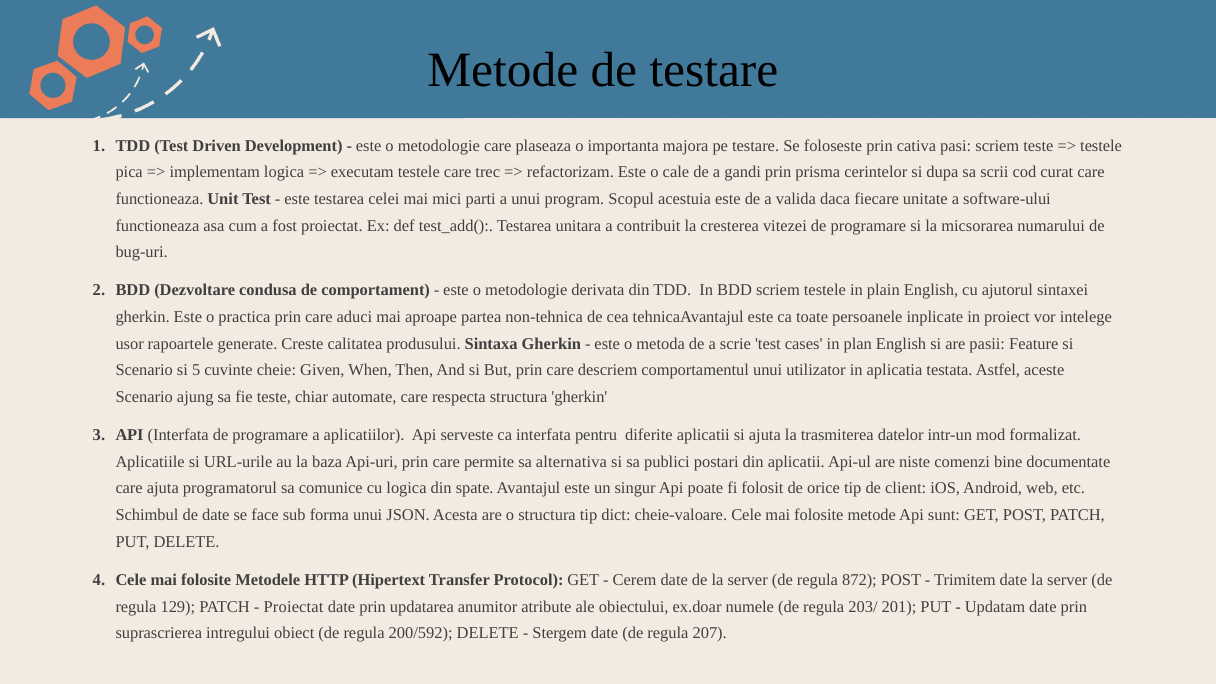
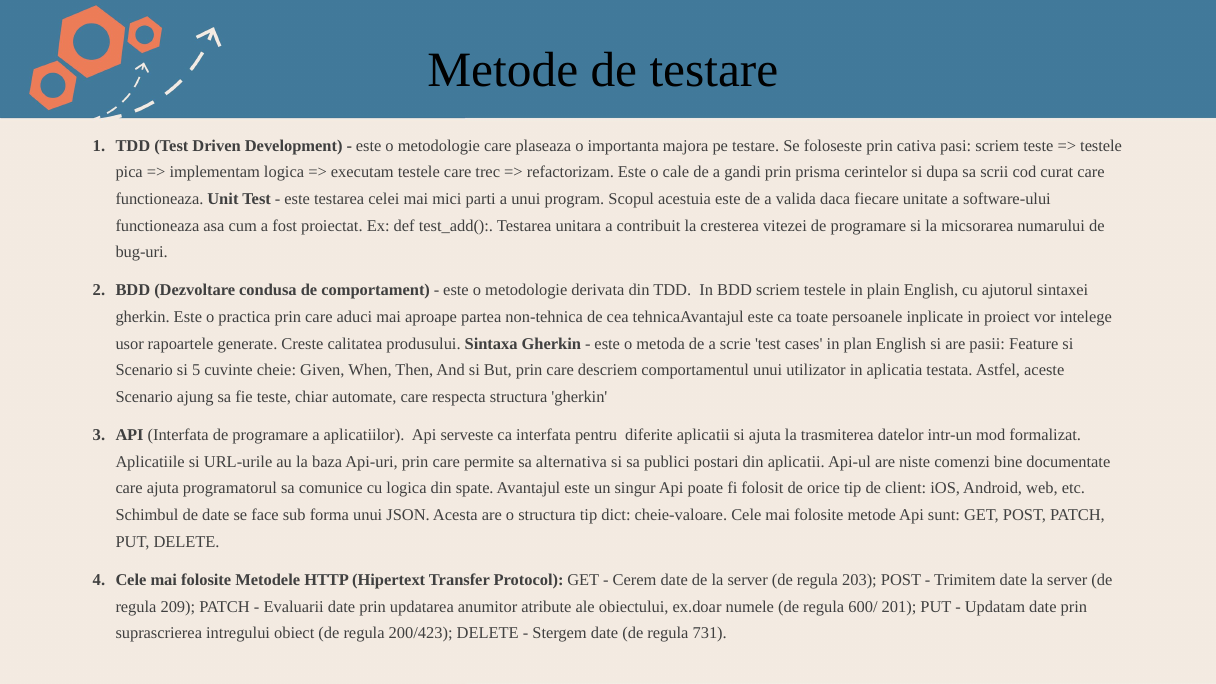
872: 872 -> 203 (859, 580)
129: 129 -> 209 (178, 607)
Proiectat: Proiectat -> Evaluarii (294, 607)
203/: 203/ -> 600/ (863, 607)
200/592: 200/592 -> 200/423 (421, 633)
207: 207 -> 731 (710, 633)
